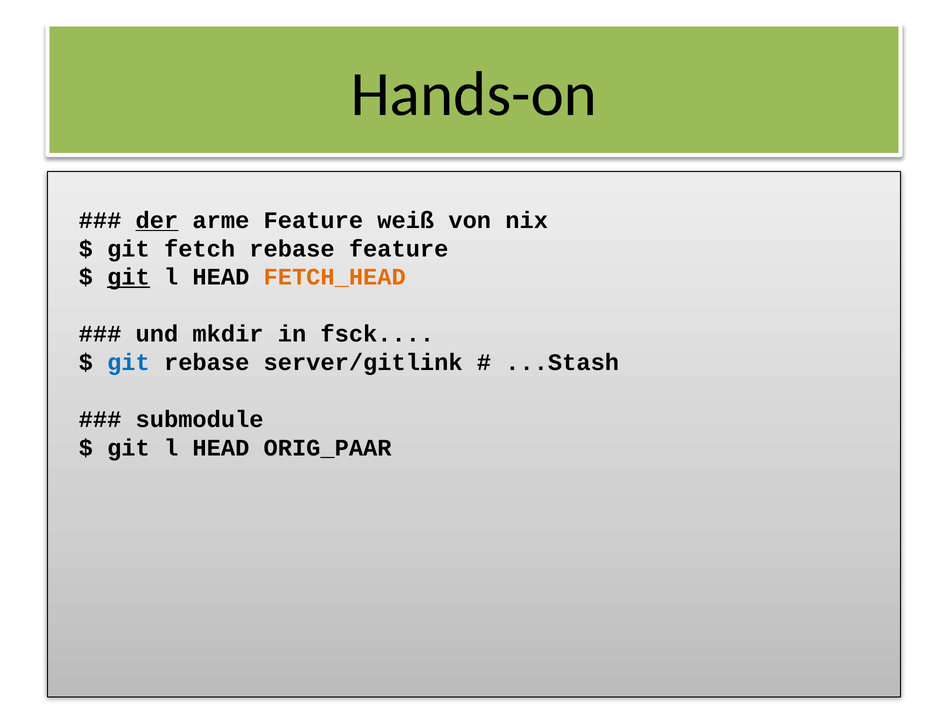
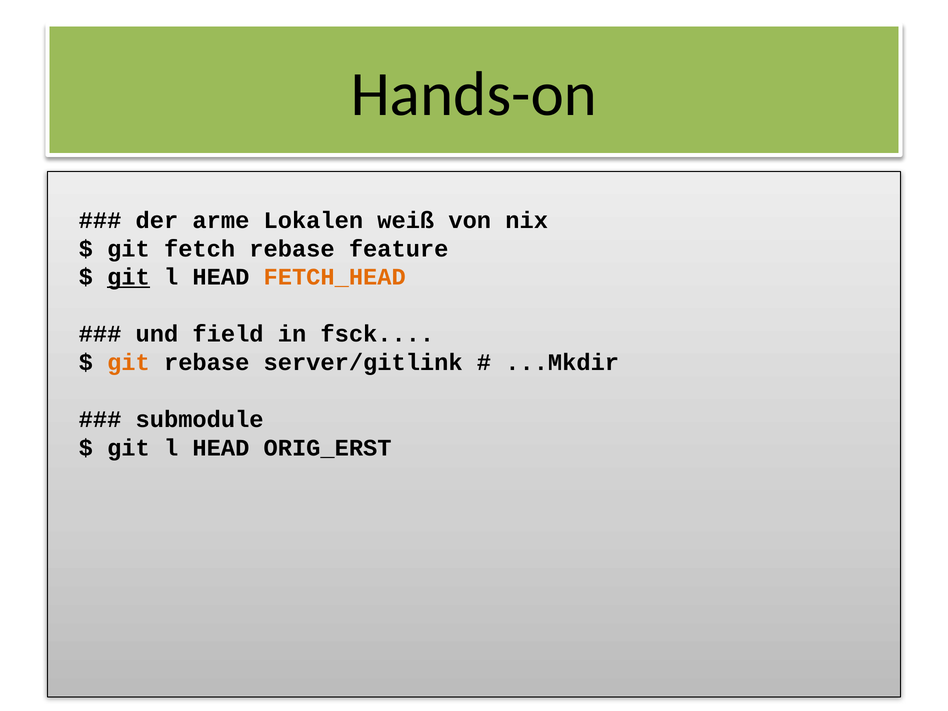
der underline: present -> none (157, 220)
arme Feature: Feature -> Lokalen (313, 220)
mkdir: mkdir -> field (228, 334)
git colour: blue -> orange (128, 362)
...Stash: ...Stash -> ...Mkdir (562, 362)
ORIG_PAAR: ORIG_PAAR -> ORIG_ERST (328, 448)
